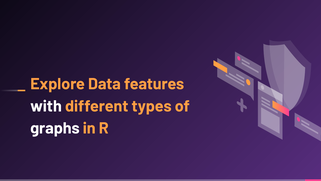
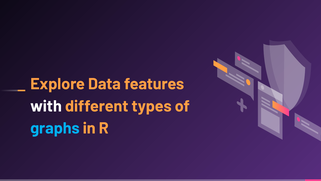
graphs colour: white -> light blue (55, 128)
